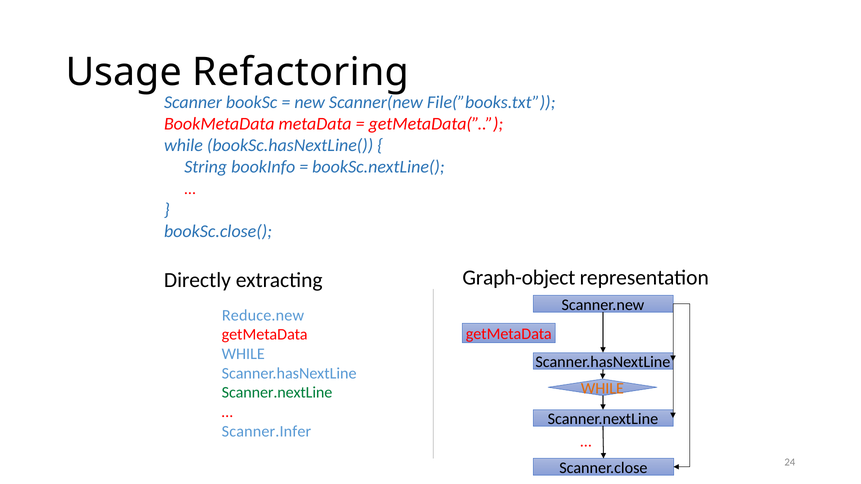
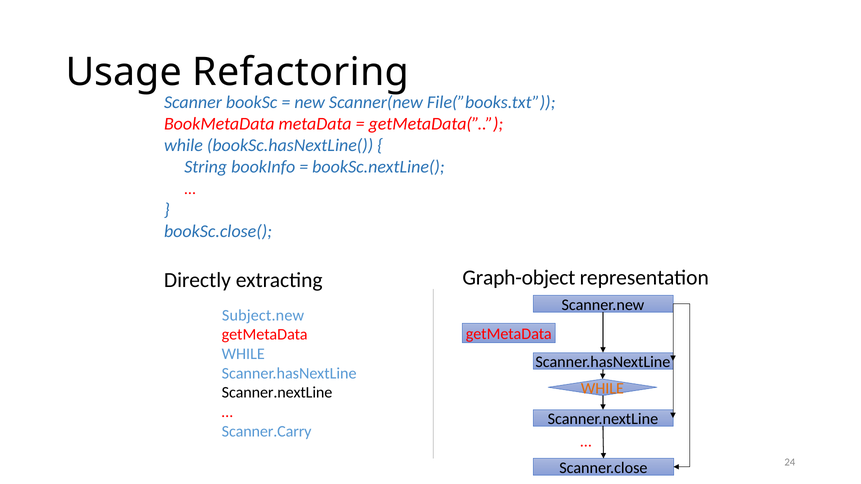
Reduce.new: Reduce.new -> Subject.new (263, 315)
Scanner.nextLine colour: green -> black (277, 393)
Scanner.Infer: Scanner.Infer -> Scanner.Carry (267, 432)
